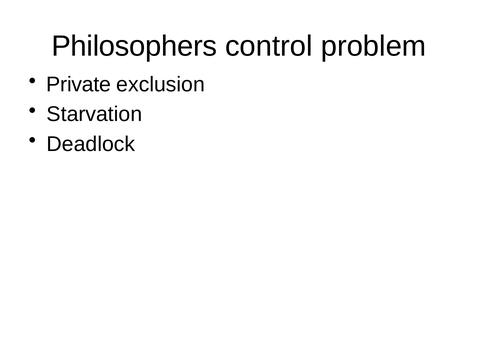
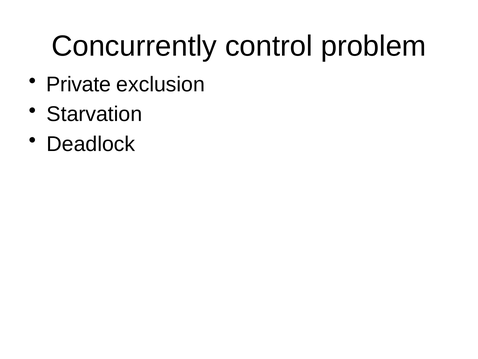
Philosophers: Philosophers -> Concurrently (134, 46)
